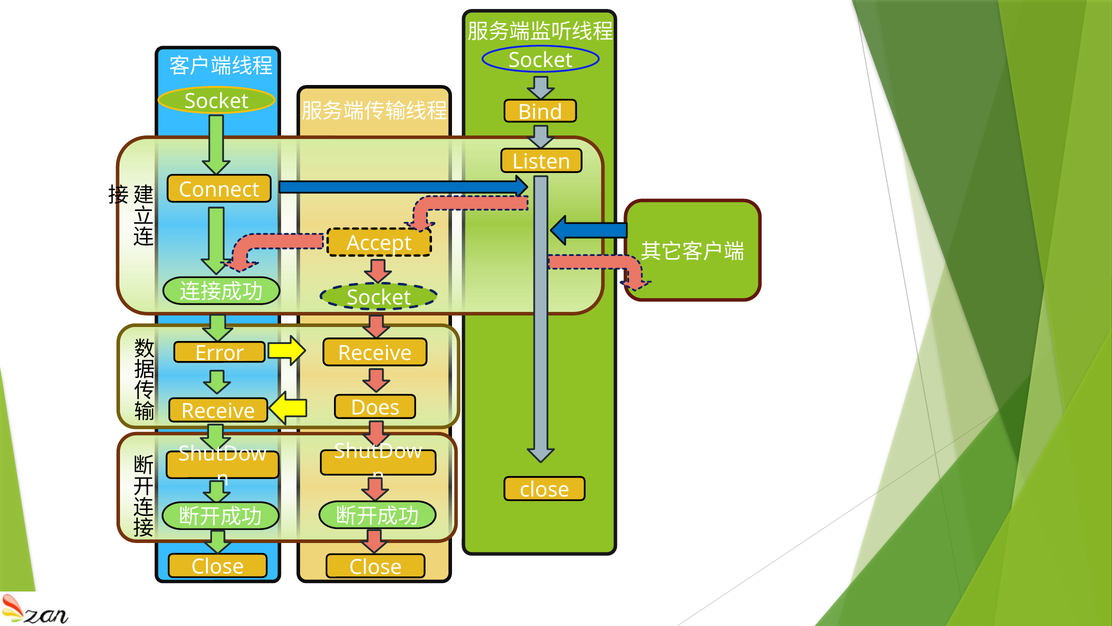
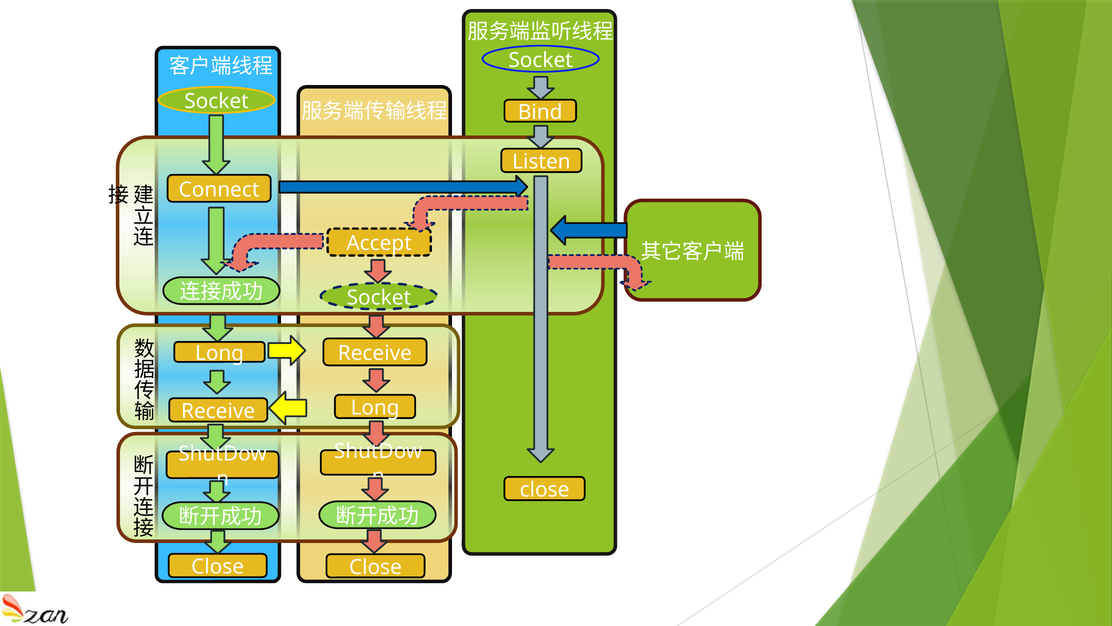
Error: Error -> Long (220, 353)
Does: Does -> Long (375, 408)
